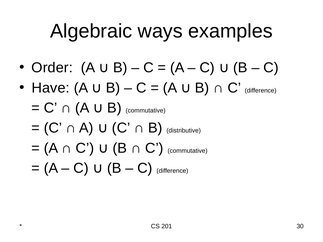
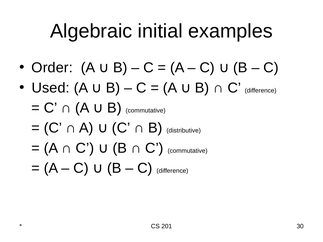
ways: ways -> initial (160, 31)
Have: Have -> Used (51, 88)
